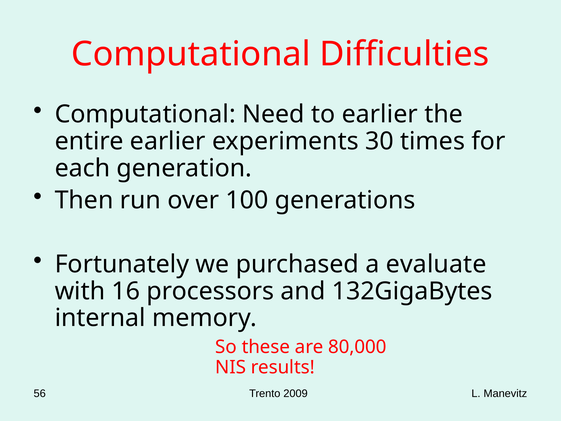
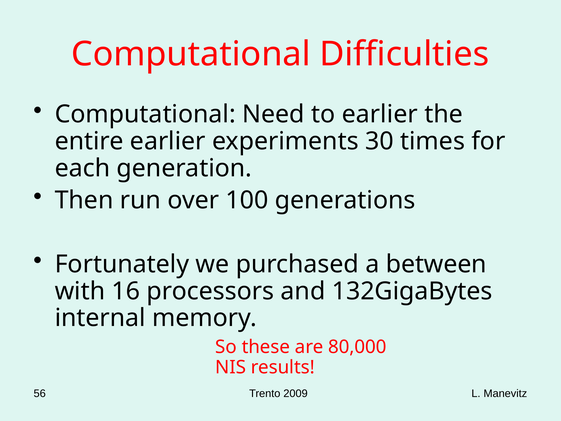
evaluate: evaluate -> between (436, 264)
